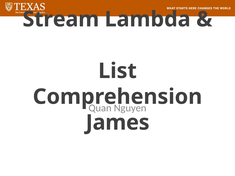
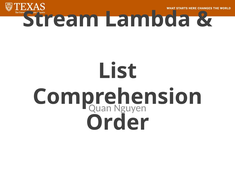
James: James -> Order (117, 123)
